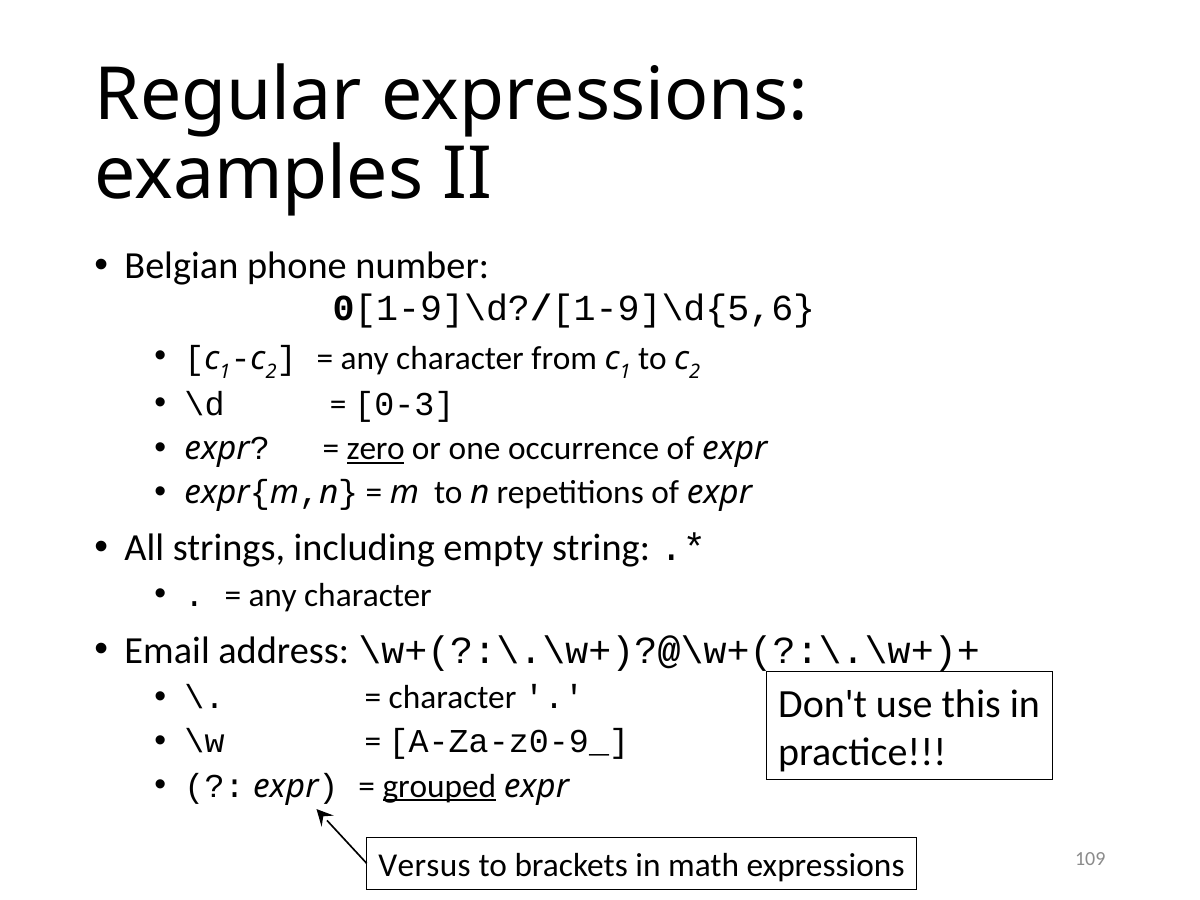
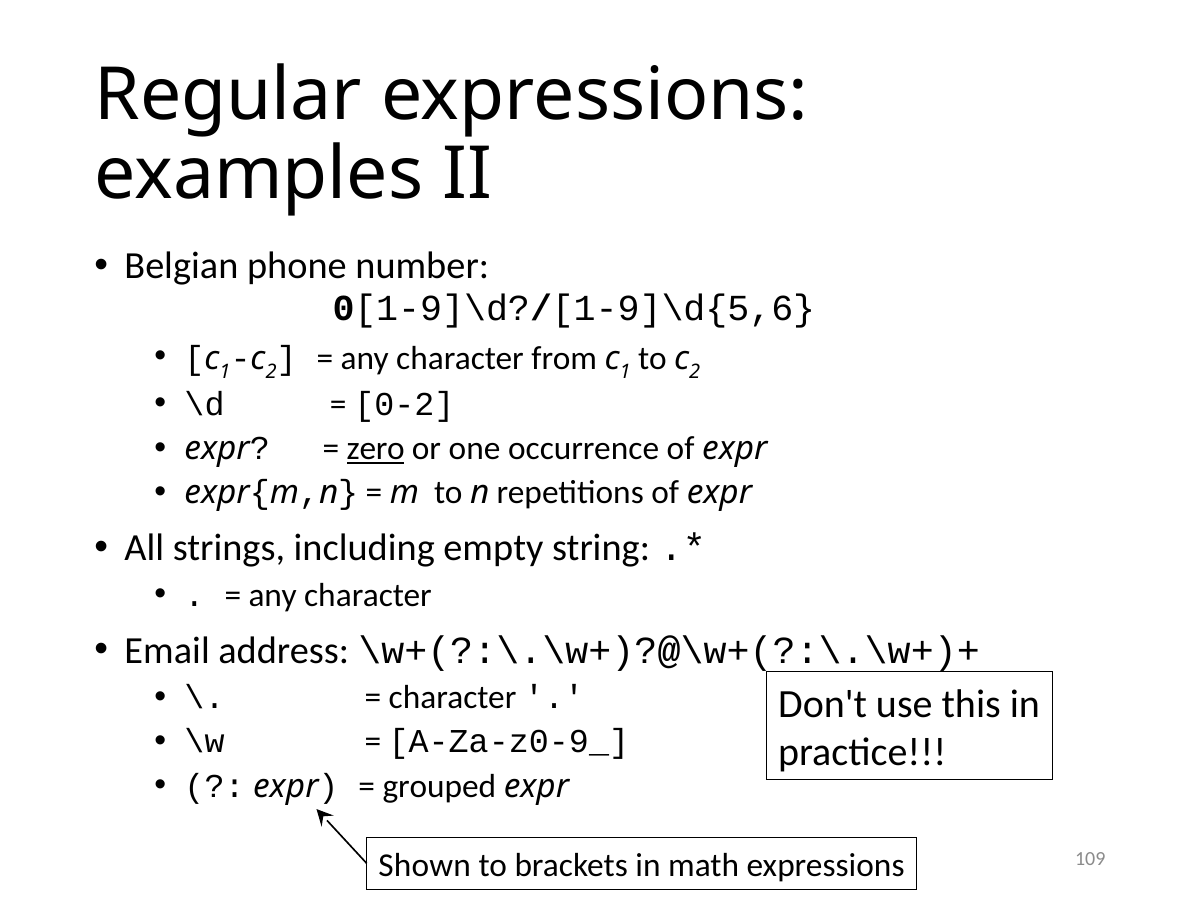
0-3: 0-3 -> 0-2 (404, 404)
grouped underline: present -> none (439, 786)
Versus: Versus -> Shown (425, 866)
